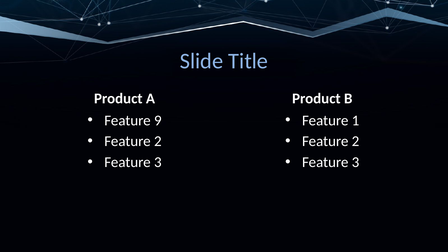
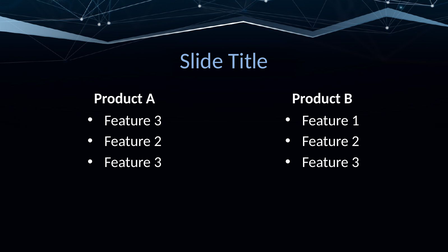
9: 9 -> 3 (158, 120)
